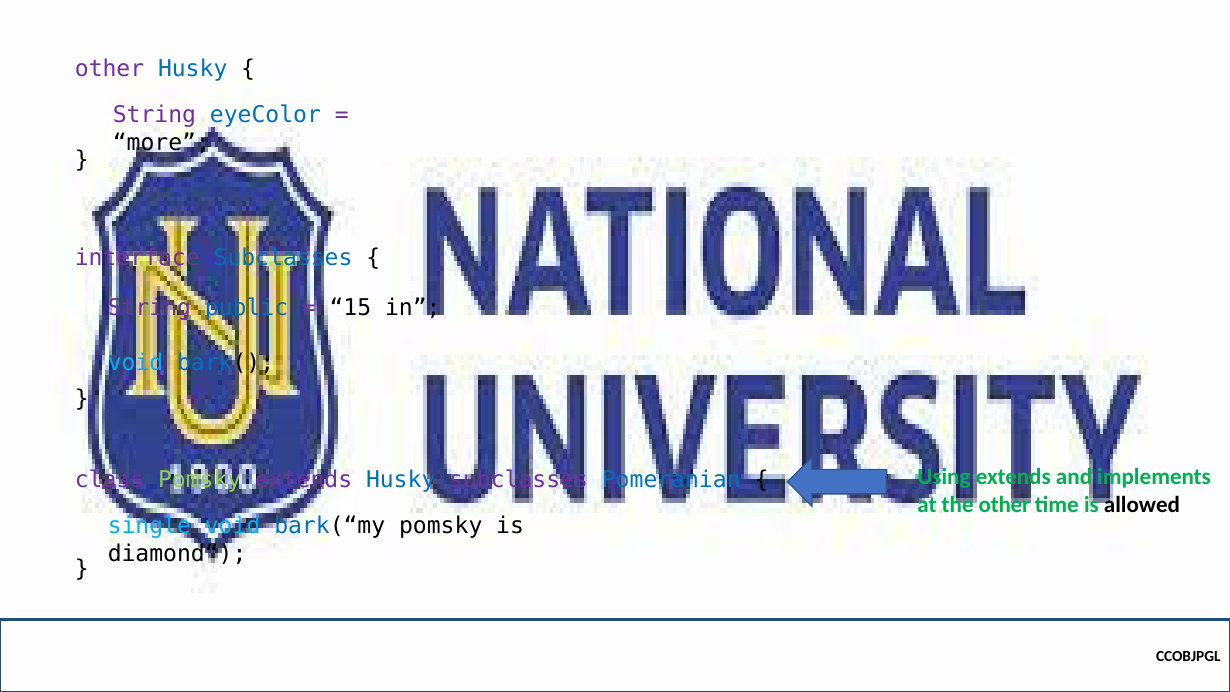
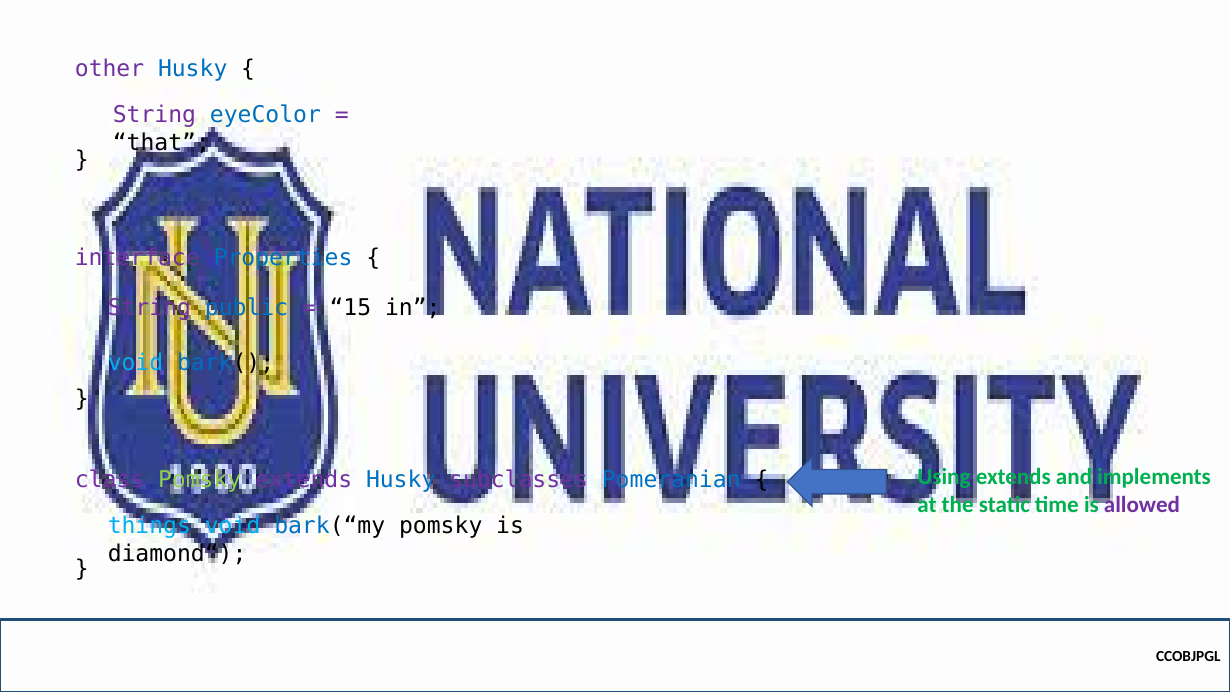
more: more -> that (161, 143)
interface Subclasses: Subclasses -> Properties (283, 257)
the other: other -> static (1004, 505)
allowed colour: black -> purple (1142, 505)
single: single -> things (149, 526)
